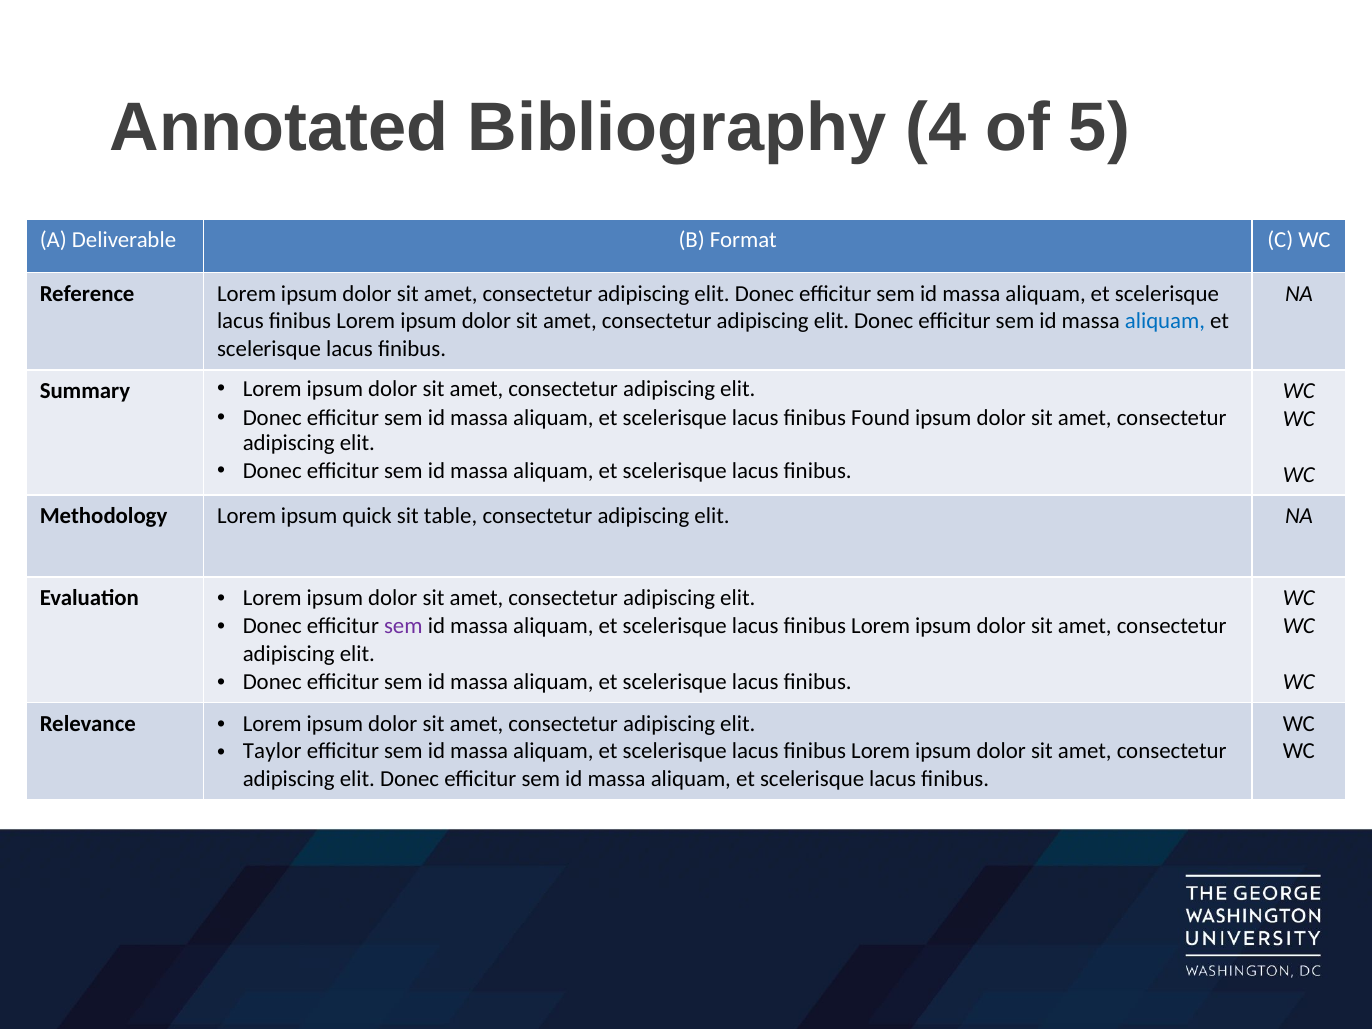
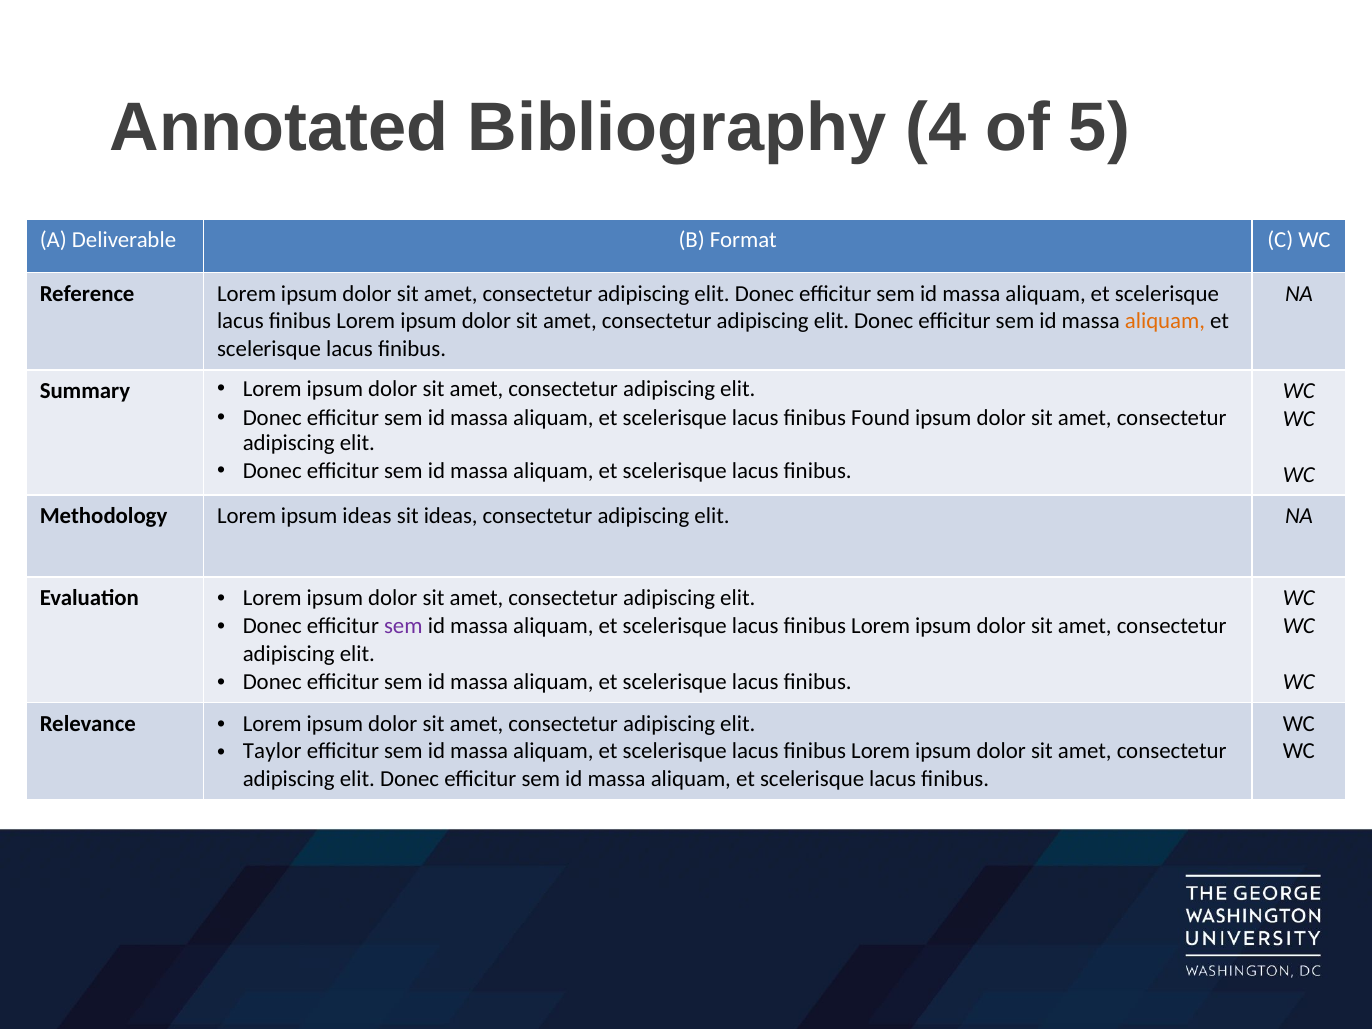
aliquam colour: blue -> orange (1165, 321)
ipsum quick: quick -> ideas (367, 516)
sit table: table -> ideas (451, 516)
